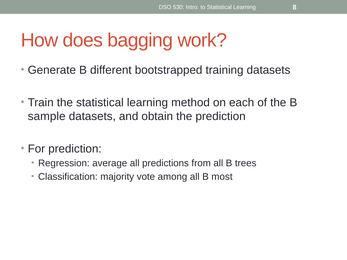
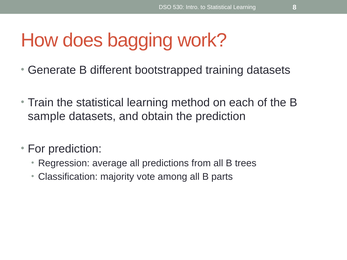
most: most -> parts (222, 177)
